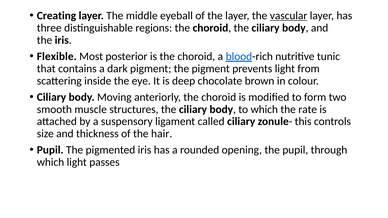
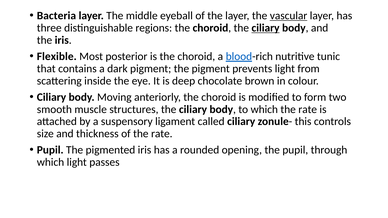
Creating: Creating -> Bacteria (56, 16)
ciliary underline: none -> present (266, 28)
of the hair: hair -> rate (162, 134)
